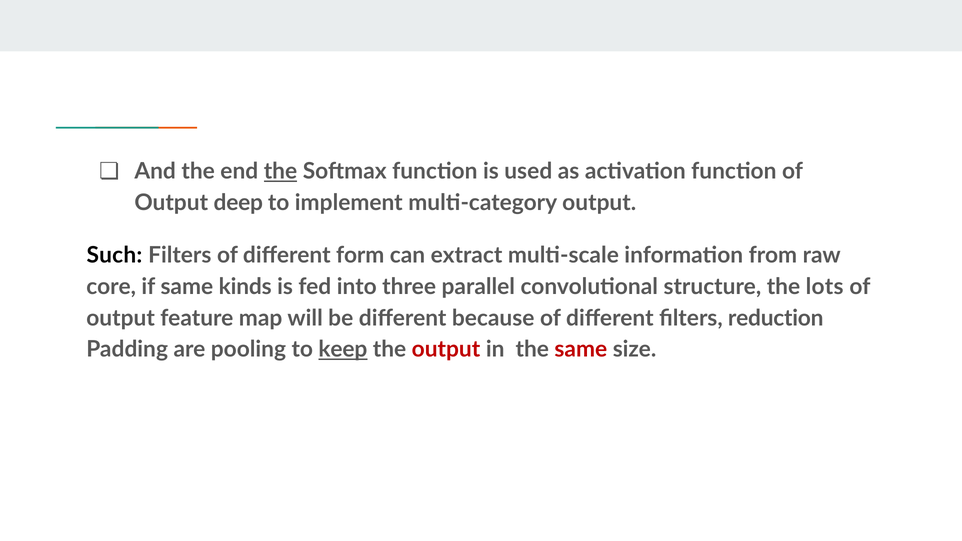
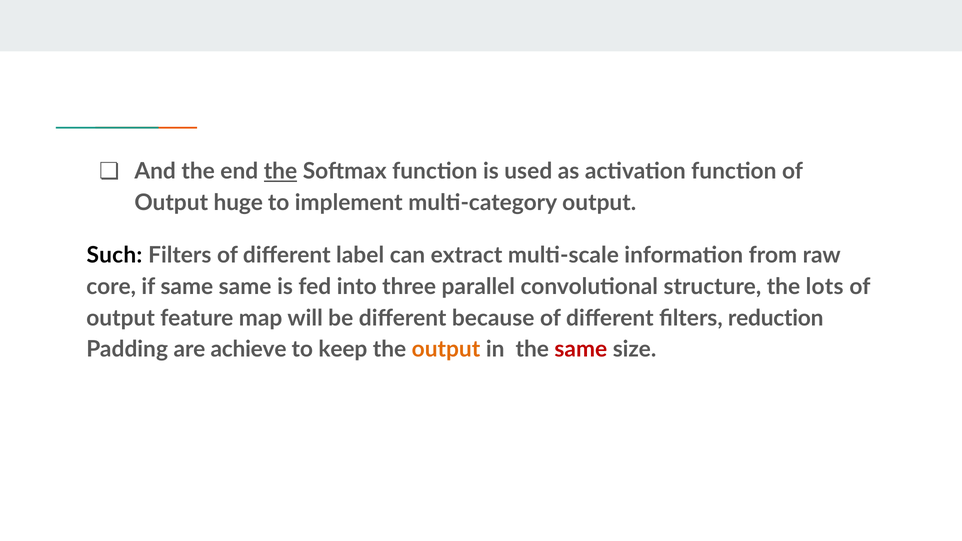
deep: deep -> huge (238, 203)
form: form -> label (360, 255)
same kinds: kinds -> same (245, 287)
pooling: pooling -> achieve (249, 349)
keep underline: present -> none (343, 349)
output colour: red -> orange (446, 349)
